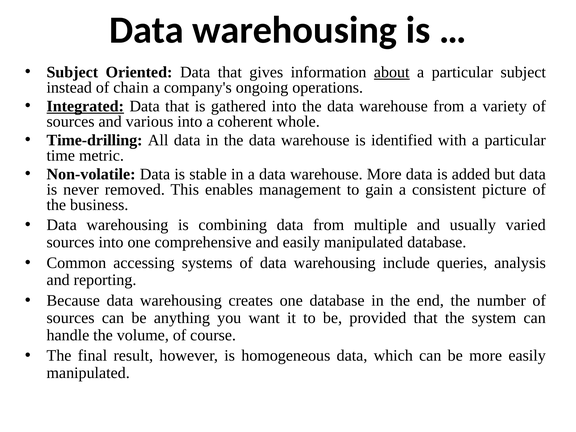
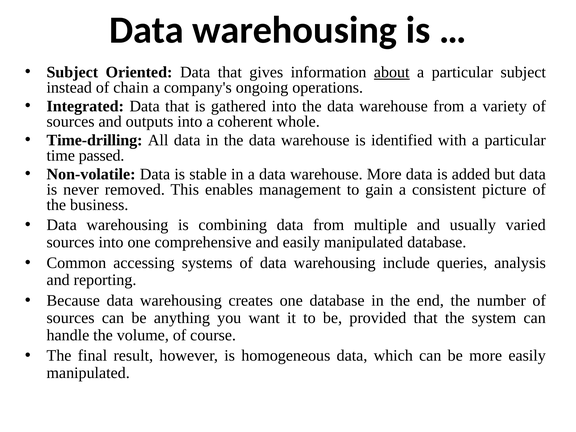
Integrated underline: present -> none (85, 106)
various: various -> outputs (150, 122)
metric: metric -> passed (102, 156)
